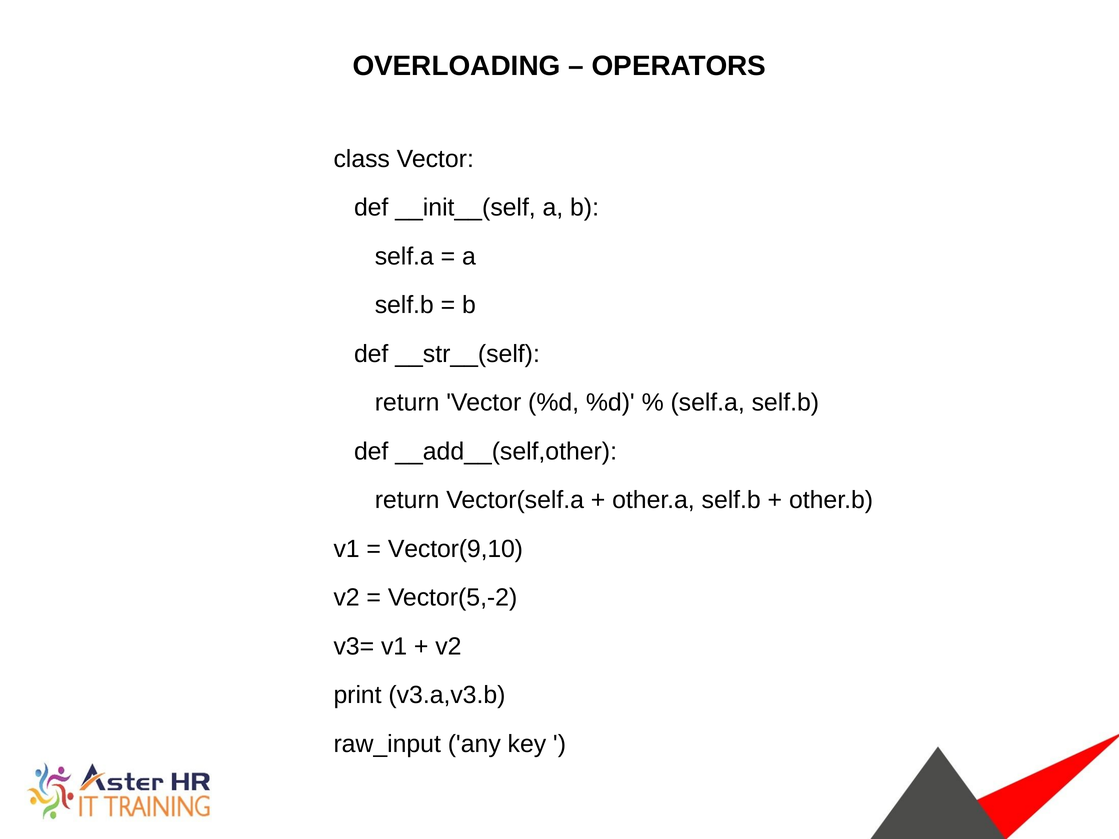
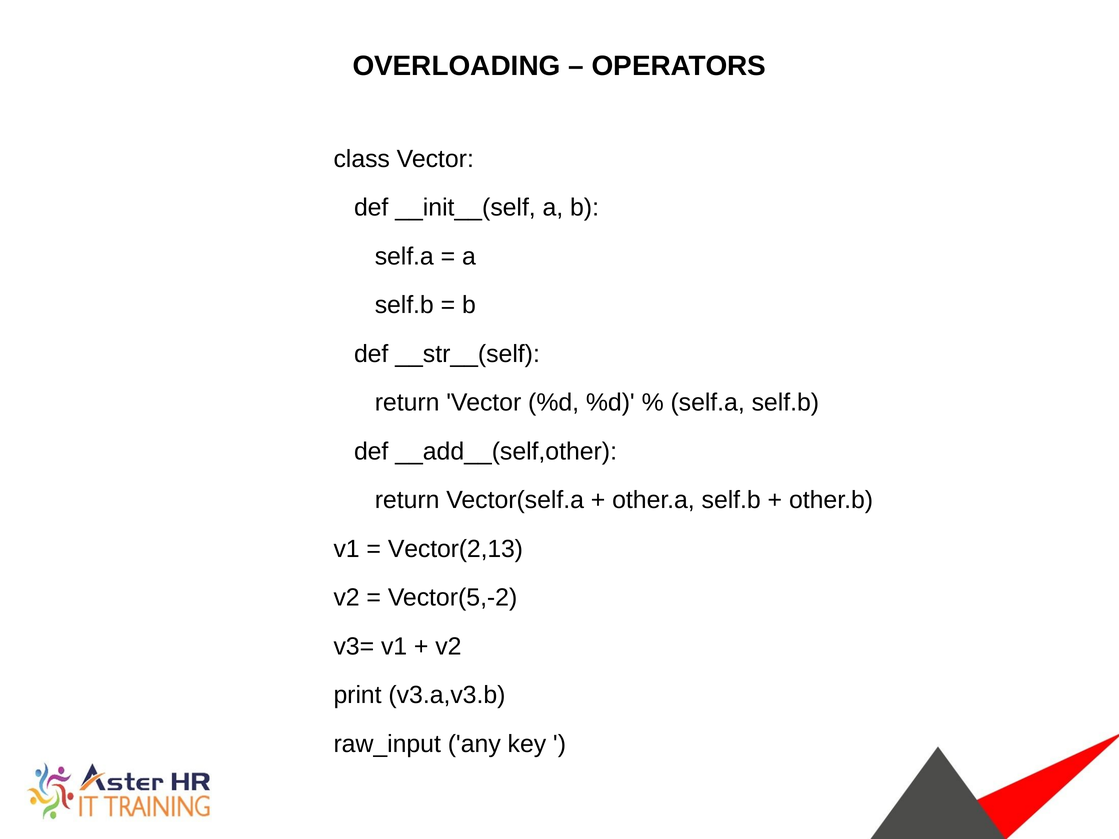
Vector(9,10: Vector(9,10 -> Vector(2,13 (455, 549)
